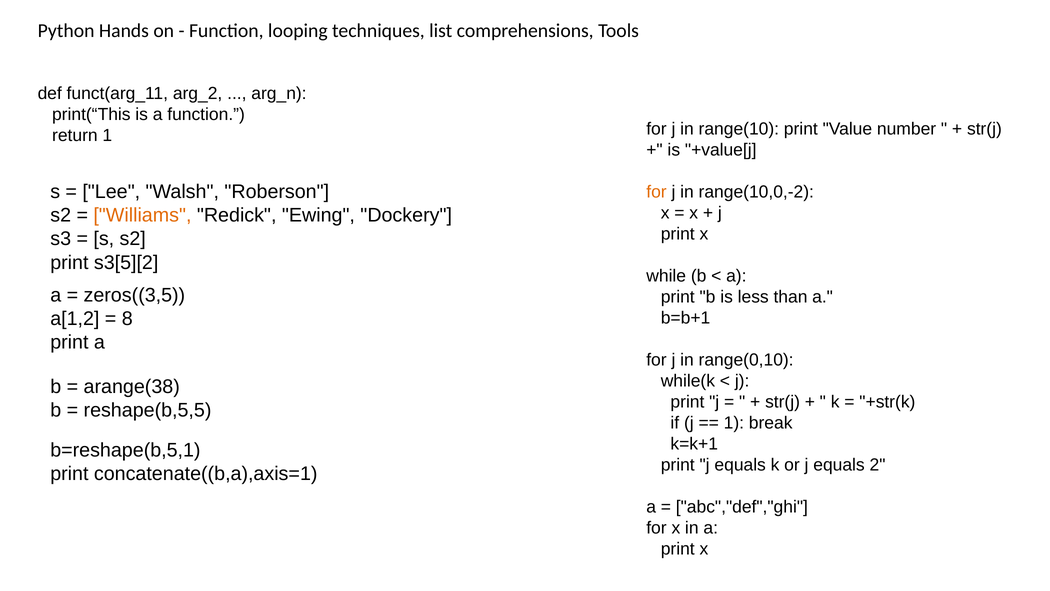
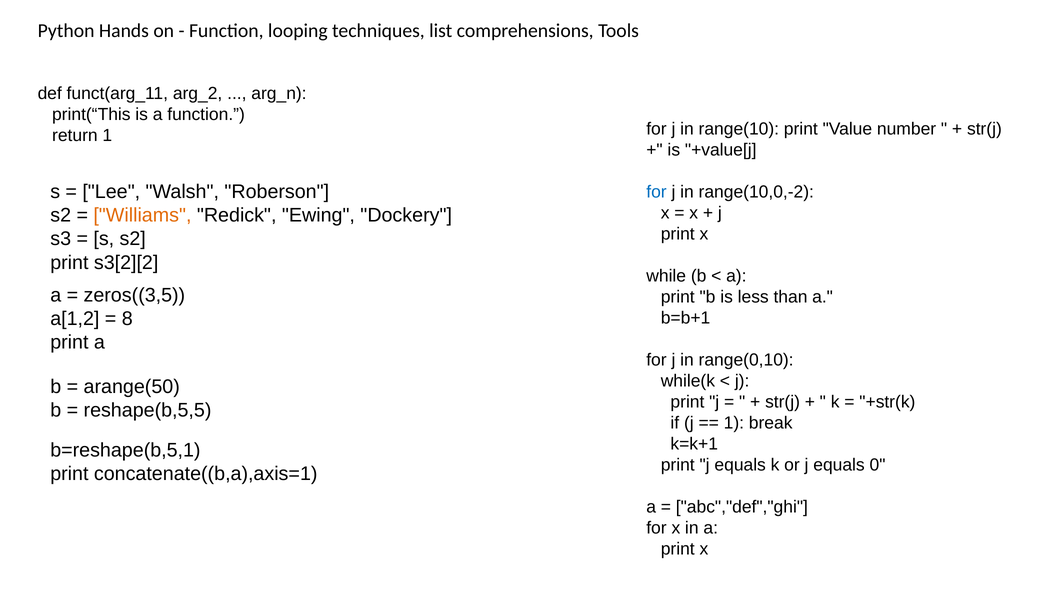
for colour: orange -> blue (657, 192)
s3[5][2: s3[5][2 -> s3[2][2 (126, 262)
arange(38: arange(38 -> arange(50 (132, 386)
2: 2 -> 0 (877, 465)
